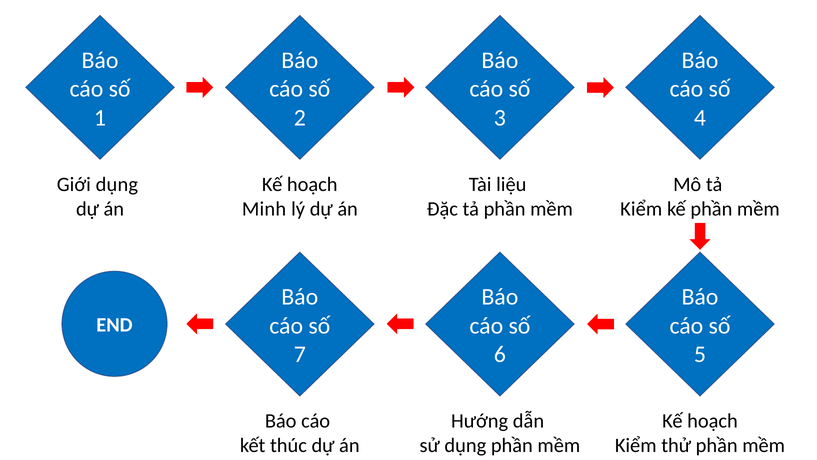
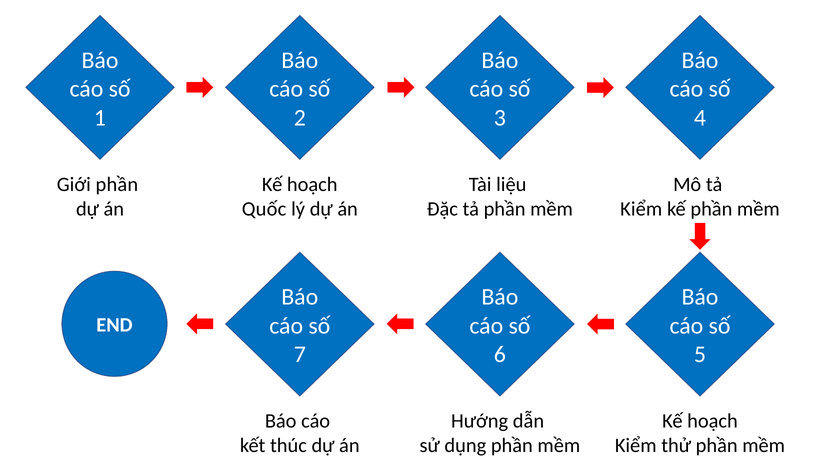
Giới dụng: dụng -> phần (117, 184)
Minh: Minh -> Quốc (264, 209)
